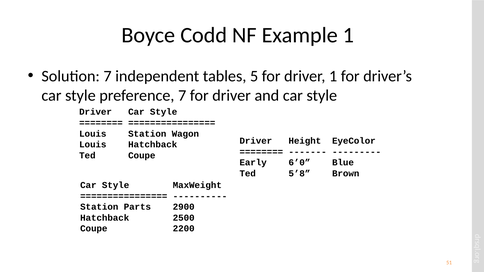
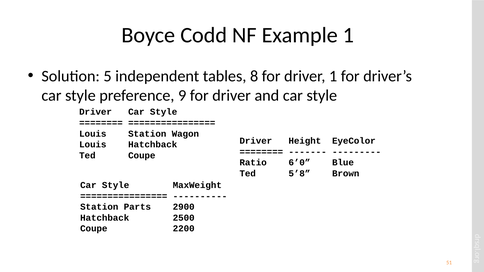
Solution 7: 7 -> 5 (108, 76)
5: 5 -> 8 (254, 76)
preference 7: 7 -> 9 (182, 96)
Early: Early -> Ratio (253, 163)
